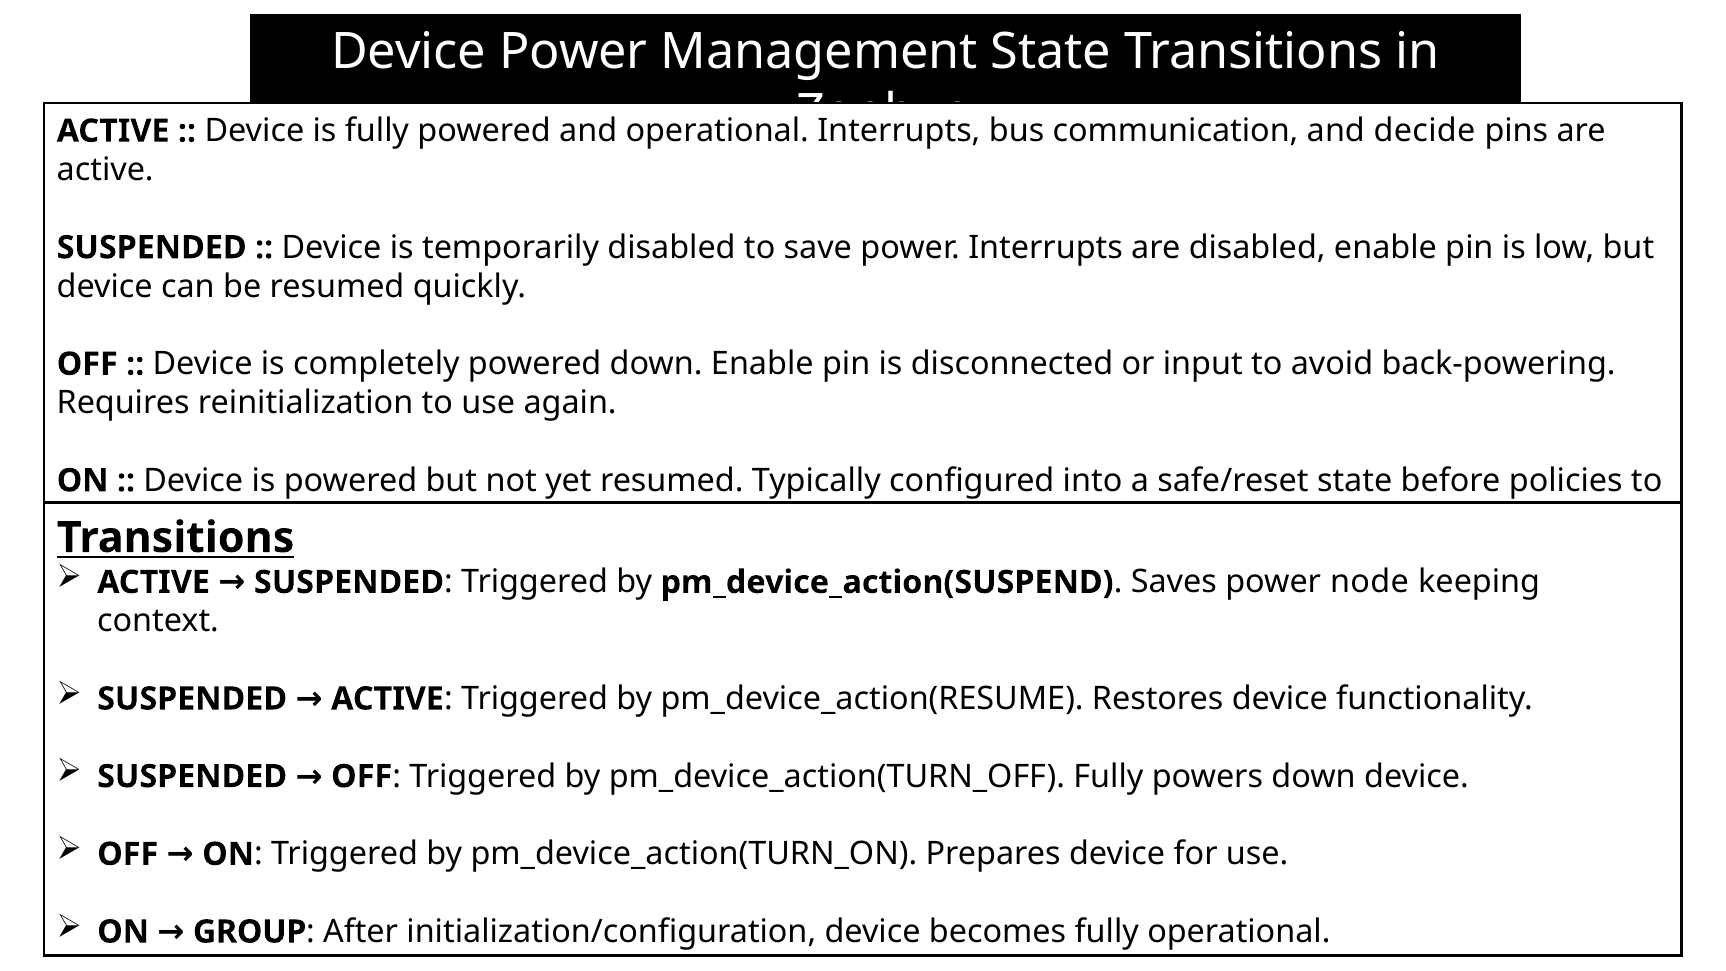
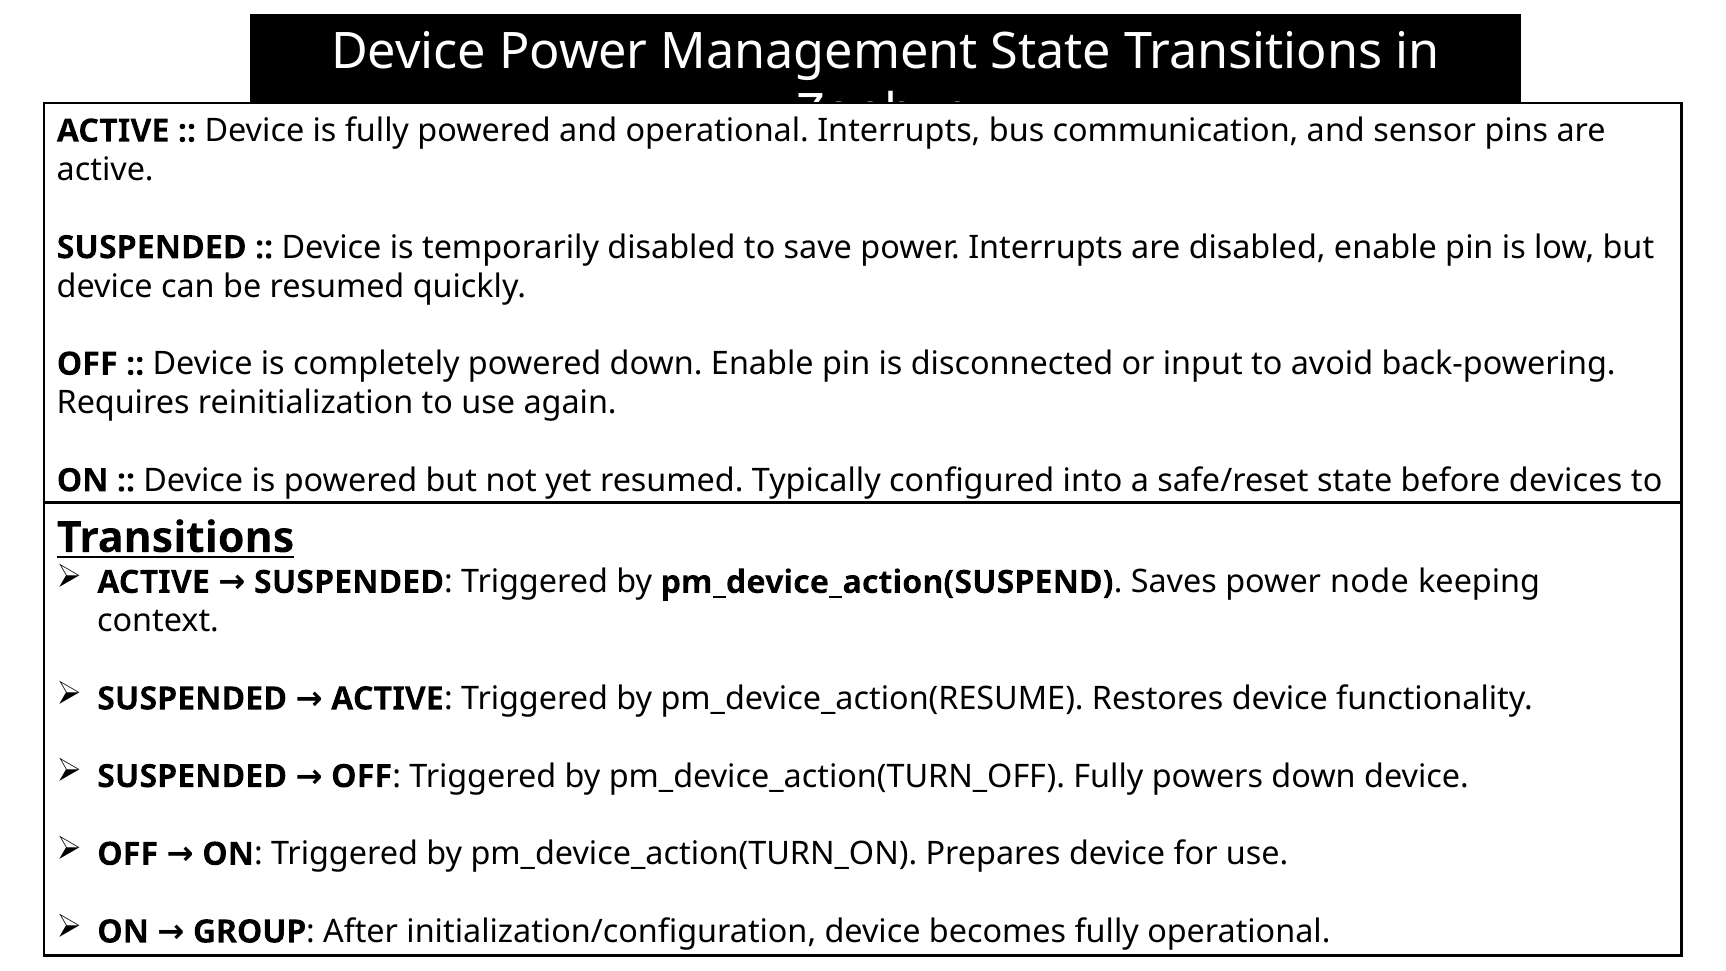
decide: decide -> sensor (1425, 131)
policies: policies -> devices (1566, 481)
